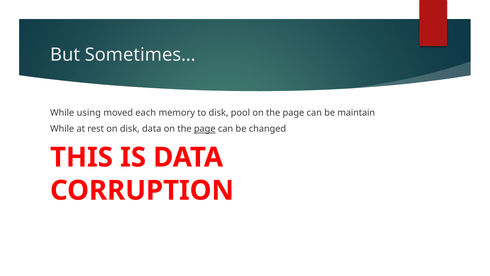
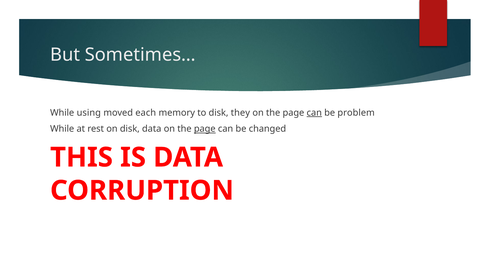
pool: pool -> they (240, 113)
can underline: none -> present (314, 113)
maintain: maintain -> problem (356, 113)
